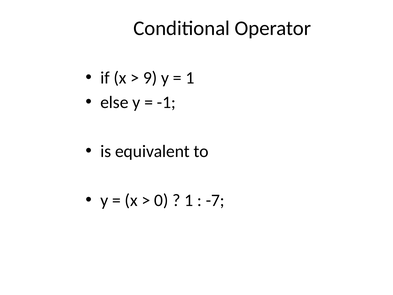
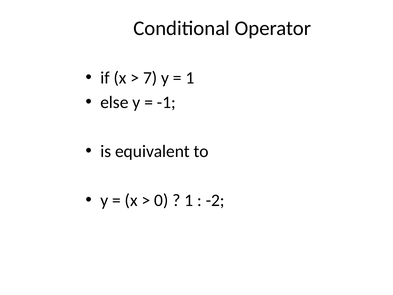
9: 9 -> 7 (150, 78)
-7: -7 -> -2 (215, 200)
